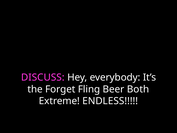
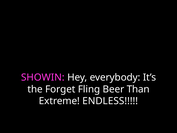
DISCUSS: DISCUSS -> SHOWIN (43, 77)
Both: Both -> Than (138, 89)
